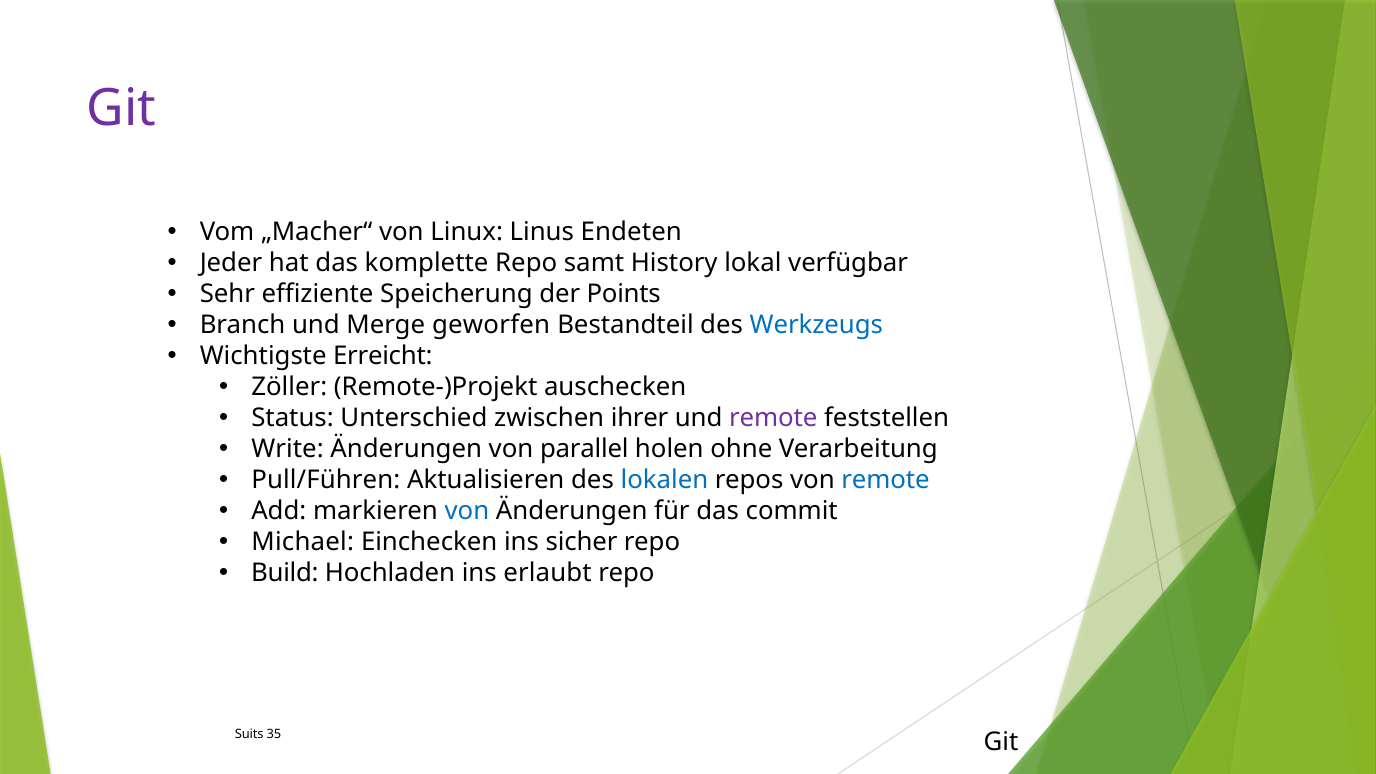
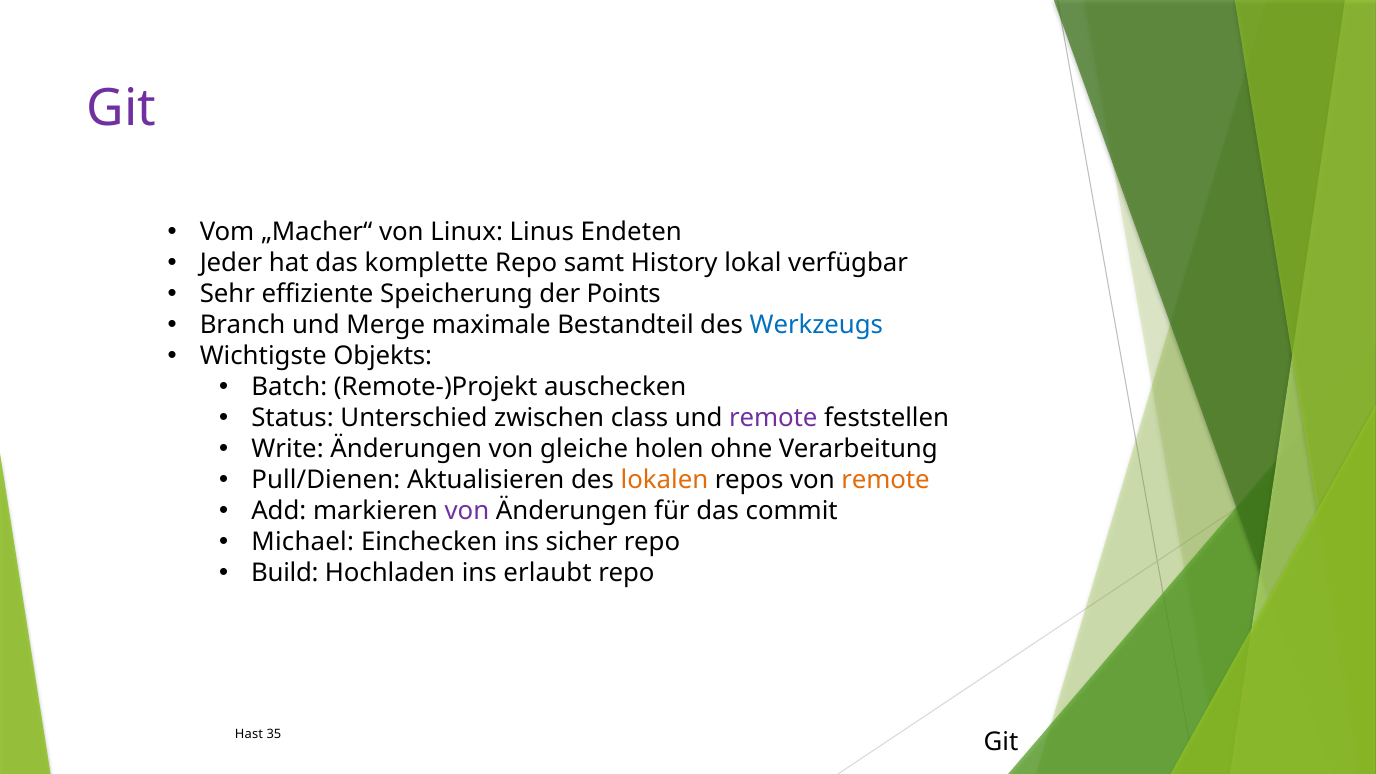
geworfen: geworfen -> maximale (491, 325)
Erreicht: Erreicht -> Objekts (383, 356)
Zöller: Zöller -> Batch (289, 387)
ihrer: ihrer -> class (640, 418)
parallel: parallel -> gleiche (584, 449)
Pull/Führen: Pull/Führen -> Pull/Dienen (326, 480)
lokalen colour: blue -> orange (664, 480)
remote colour: blue -> orange (886, 480)
von colour: blue -> purple (467, 511)
Suits: Suits -> Hast (249, 734)
